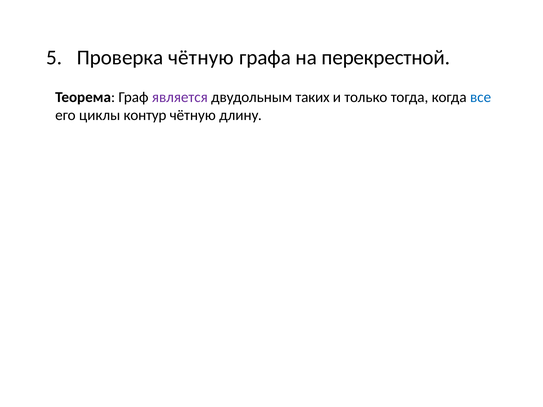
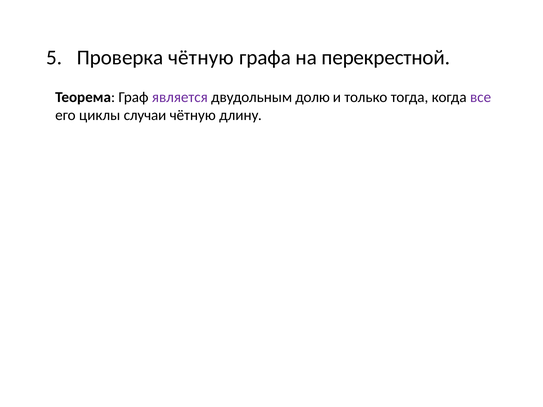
таких: таких -> долю (313, 97)
все colour: blue -> purple (481, 97)
контур: контур -> случаи (145, 115)
